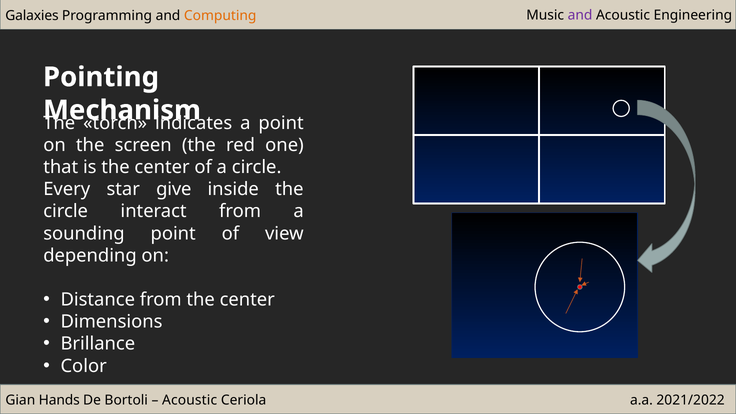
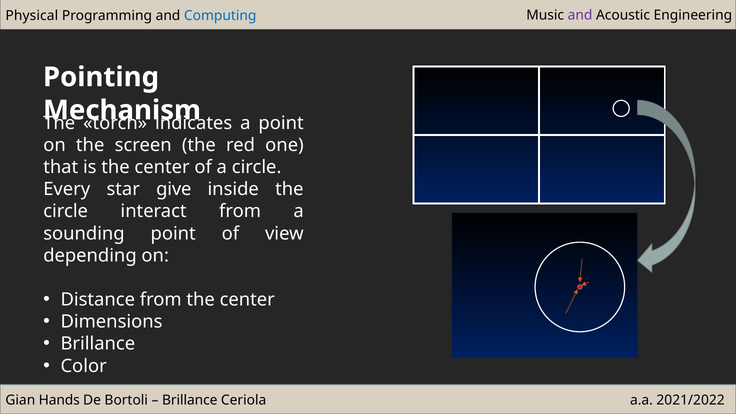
Galaxies: Galaxies -> Physical (32, 15)
Computing colour: orange -> blue (220, 15)
Acoustic: Acoustic -> Brillance (190, 400)
